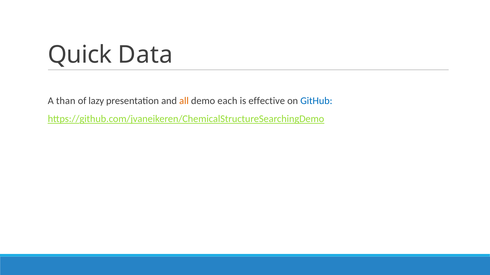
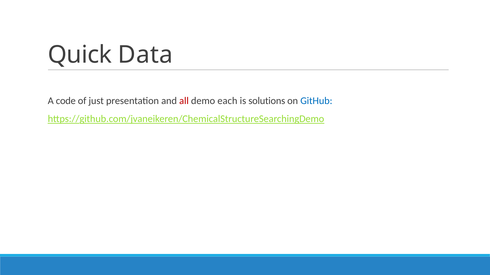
than: than -> code (66, 101)
lazy: lazy -> just (96, 101)
all colour: orange -> red (184, 101)
effective: effective -> solutions (267, 101)
